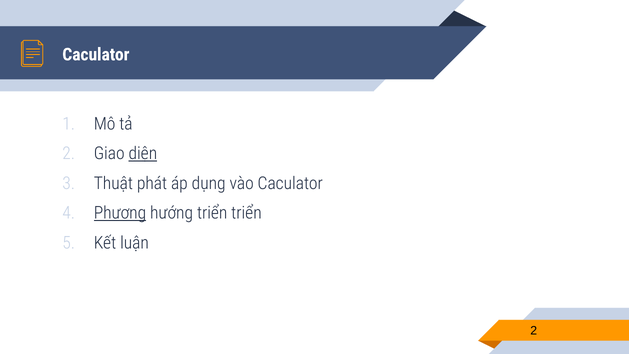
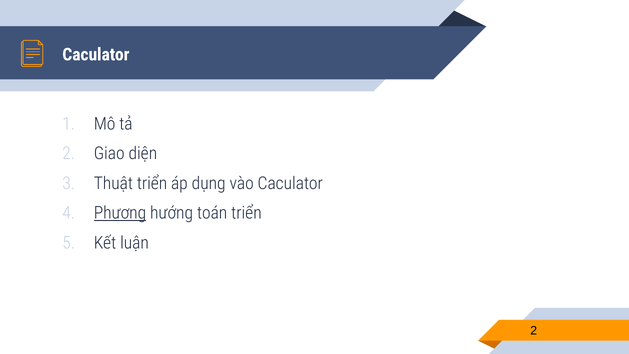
diện underline: present -> none (143, 154)
Thuật phát: phát -> triển (152, 183)
hướng triển: triển -> toán (212, 213)
